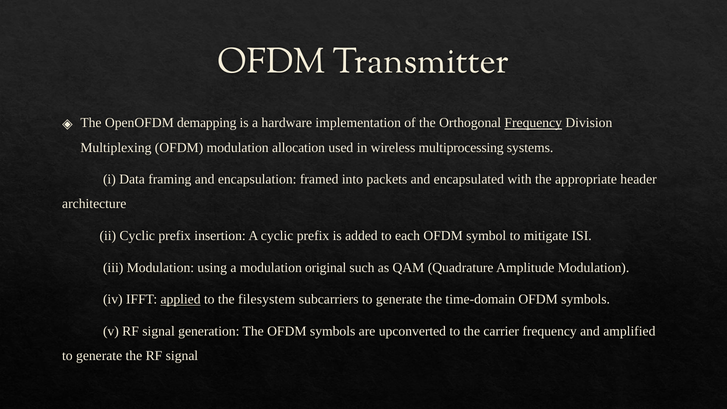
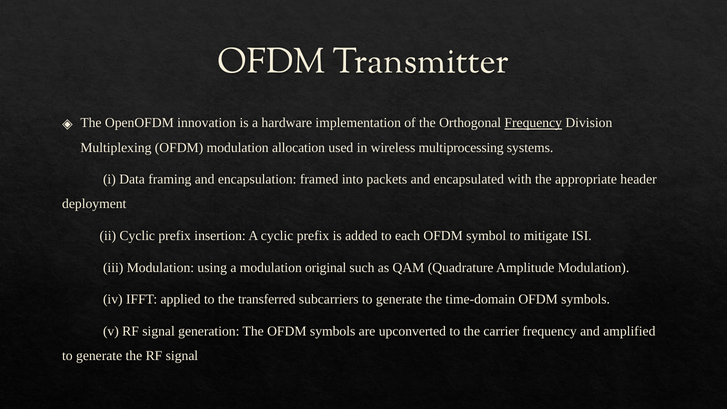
demapping: demapping -> innovation (207, 123)
architecture: architecture -> deployment (94, 204)
applied underline: present -> none (181, 299)
filesystem: filesystem -> transferred (267, 299)
